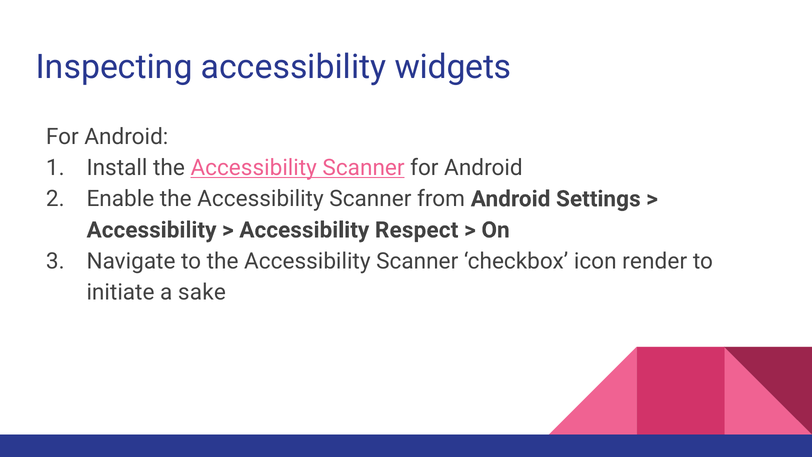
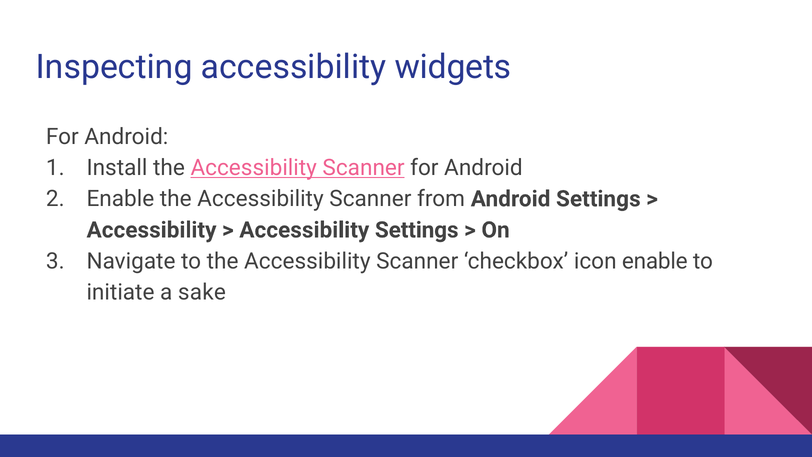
Accessibility Respect: Respect -> Settings (417, 230)
icon render: render -> enable (655, 261)
